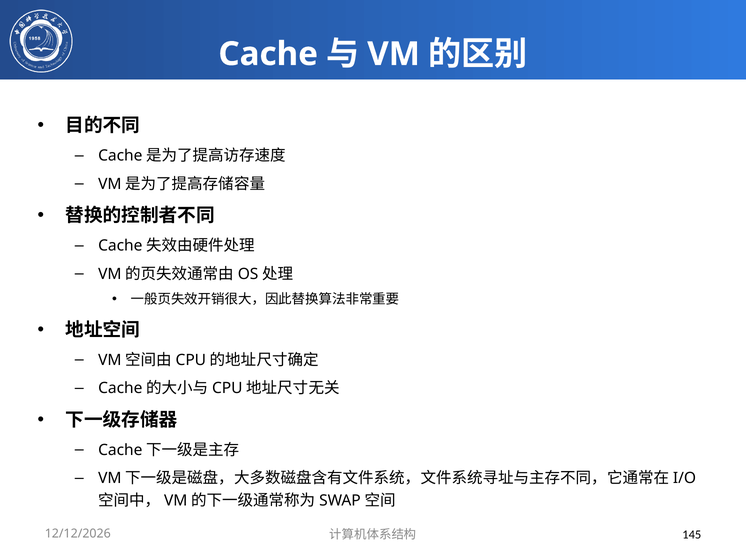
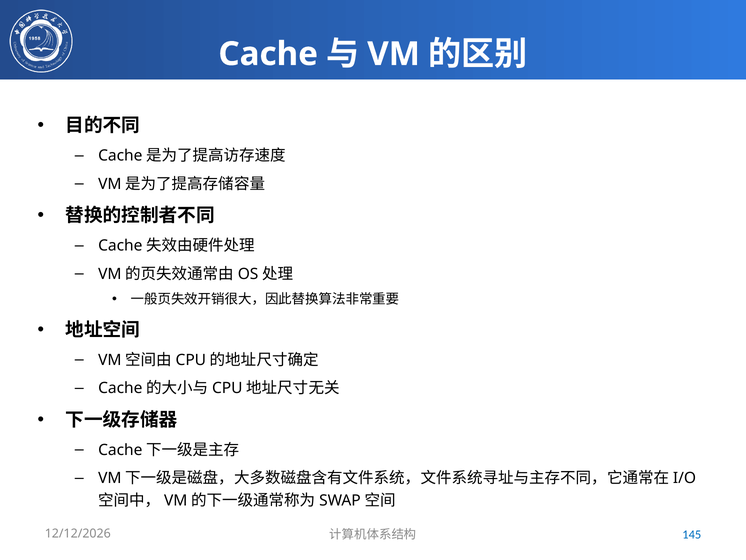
145 colour: black -> blue (692, 534)
